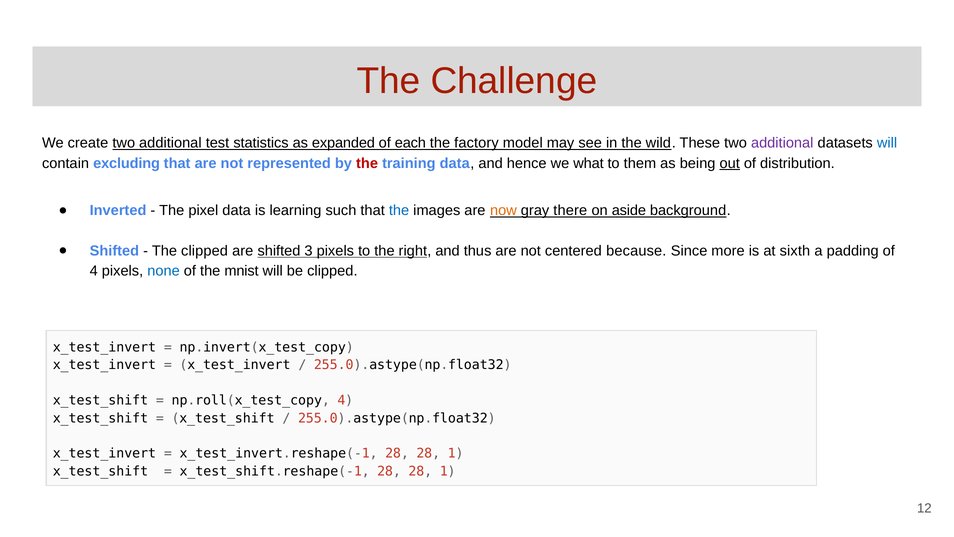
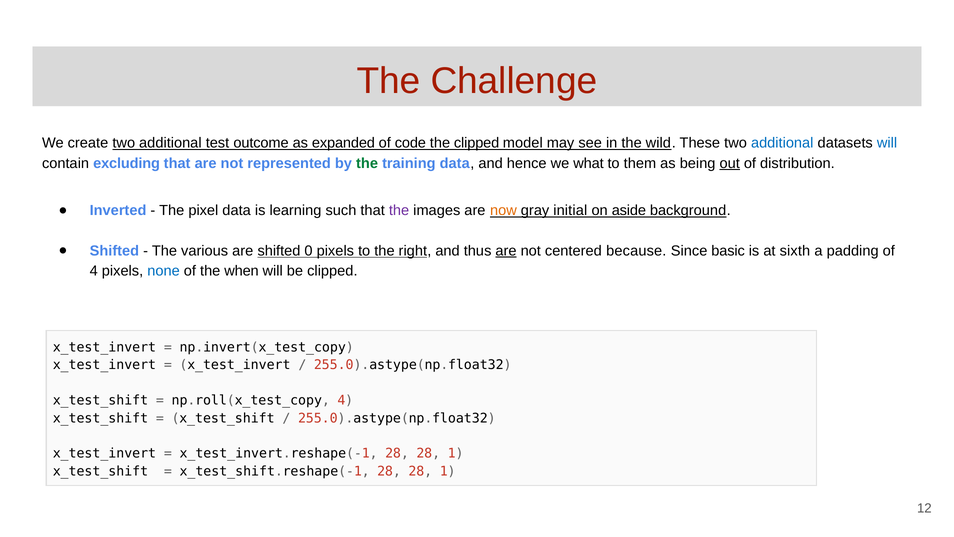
statistics: statistics -> outcome (261, 143)
each: each -> code (410, 143)
the factory: factory -> clipped (477, 143)
additional colour: purple -> blue (782, 143)
the colour: red -> green (367, 163)
the colour: blue -> purple (399, 210)
there: there -> initial (570, 210)
The clipped: clipped -> various (205, 251)
3: 3 -> 0 (309, 251)
are underline: none -> present (506, 251)
more: more -> basic (728, 251)
mnist: mnist -> when (242, 271)
